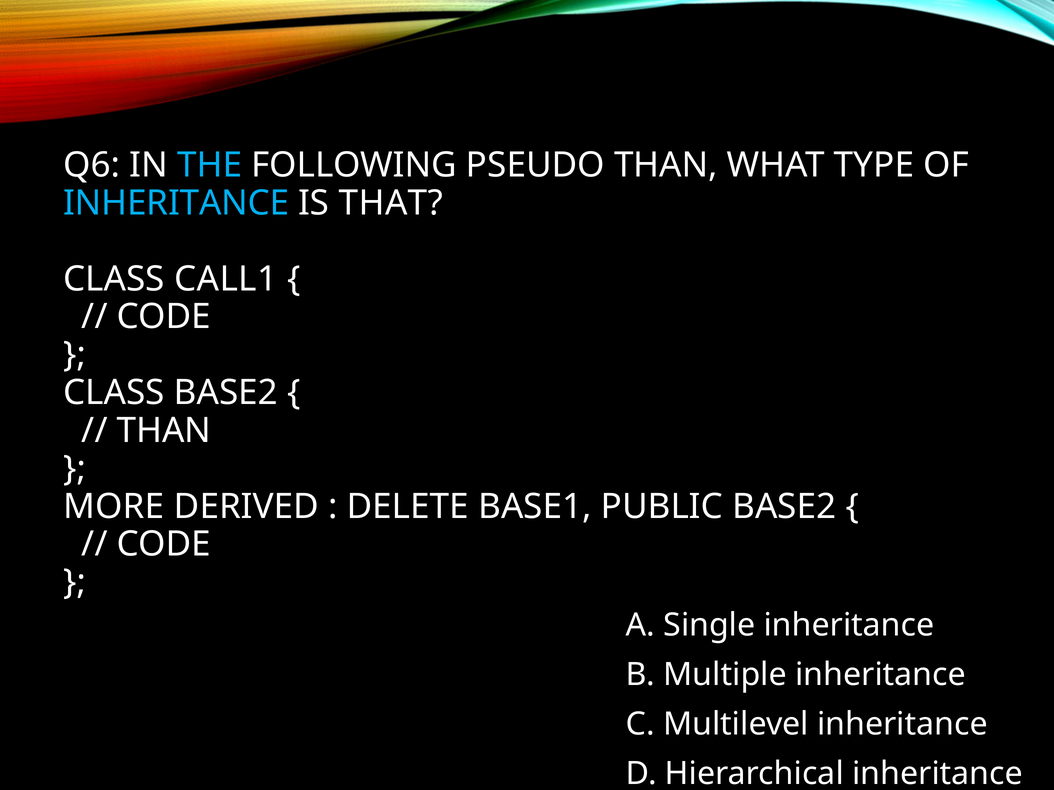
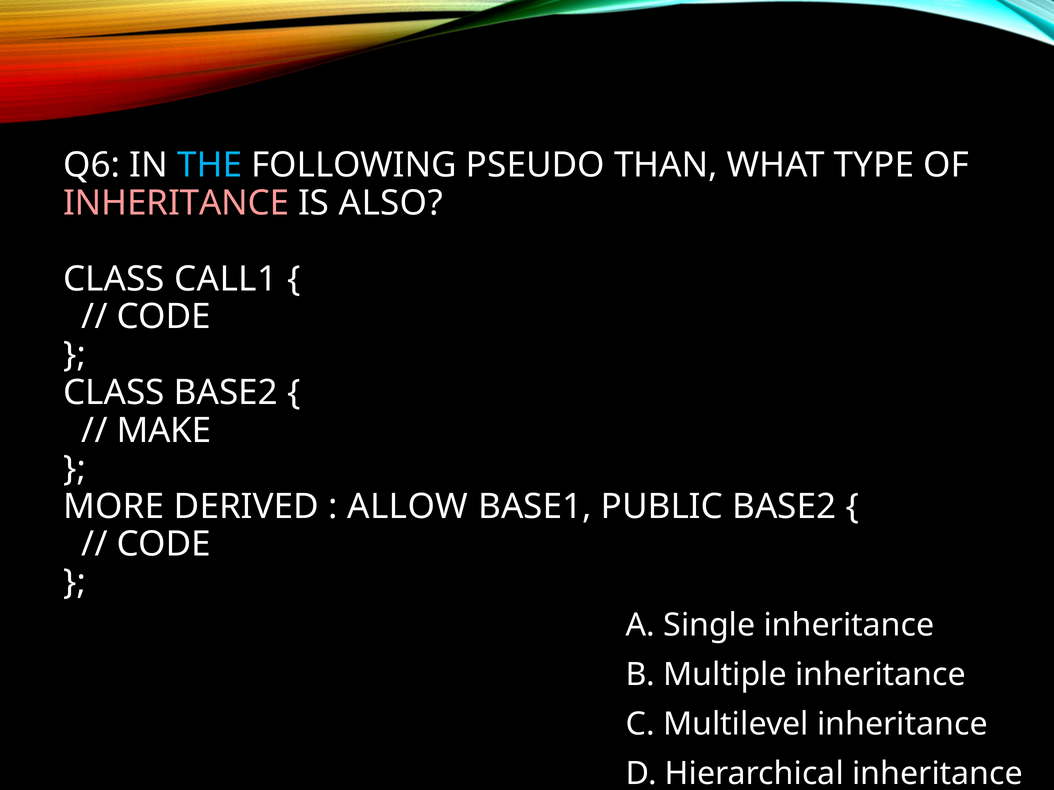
INHERITANCE colour: light blue -> pink (176, 203)
THAT: THAT -> ALSO (391, 203)
THAN: THAN -> MAKE (164, 431)
DELETE: DELETE -> ALLOW (408, 507)
